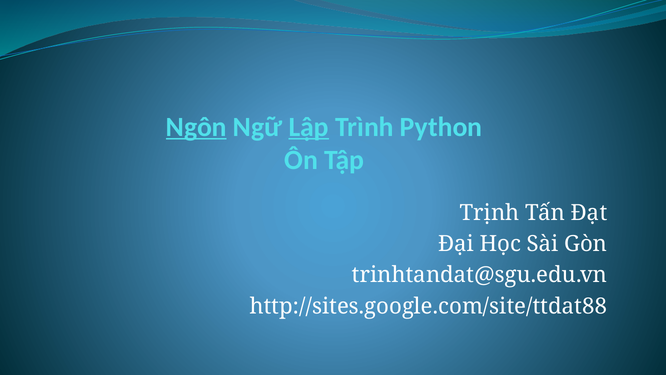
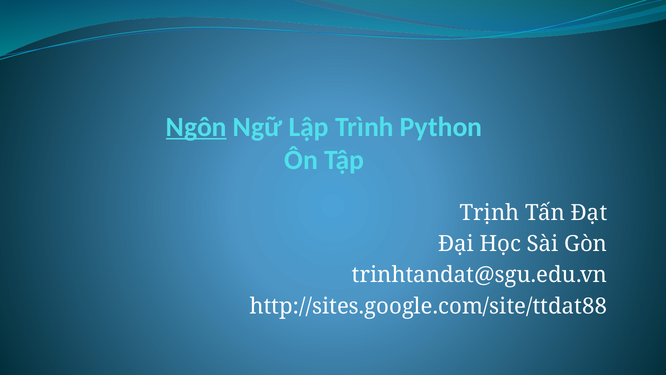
Lập underline: present -> none (309, 127)
